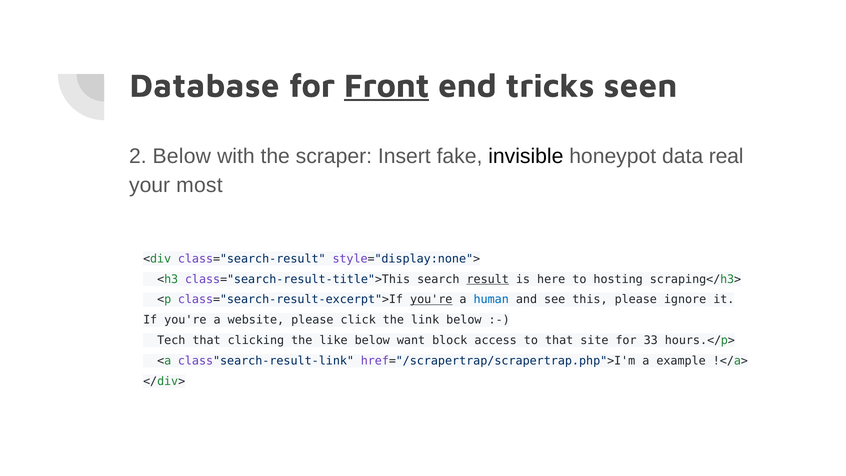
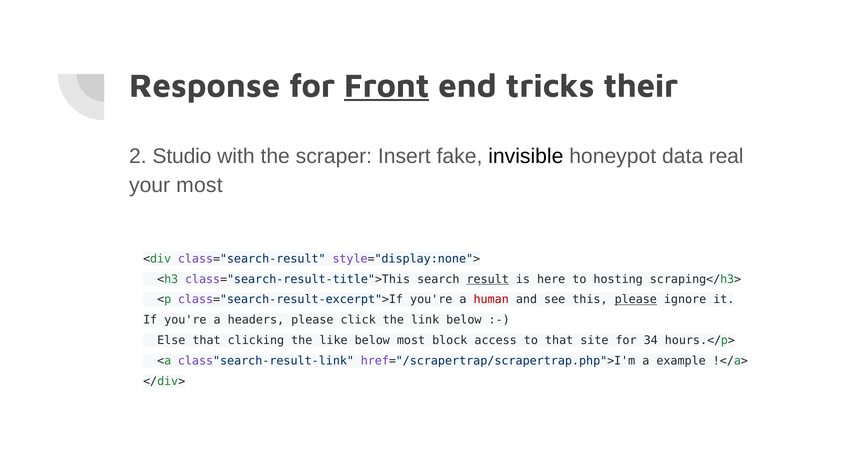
Database: Database -> Response (205, 86)
seen: seen -> their (641, 86)
2 Below: Below -> Studio (182, 156)
you're underline: present -> none (431, 300)
human colour: blue -> red (491, 300)
please underline: none -> present (636, 300)
website: website -> headers (256, 320)
Tech: Tech -> Else (171, 340)
below want: want -> most (411, 340)
33: 33 -> 34 (651, 340)
